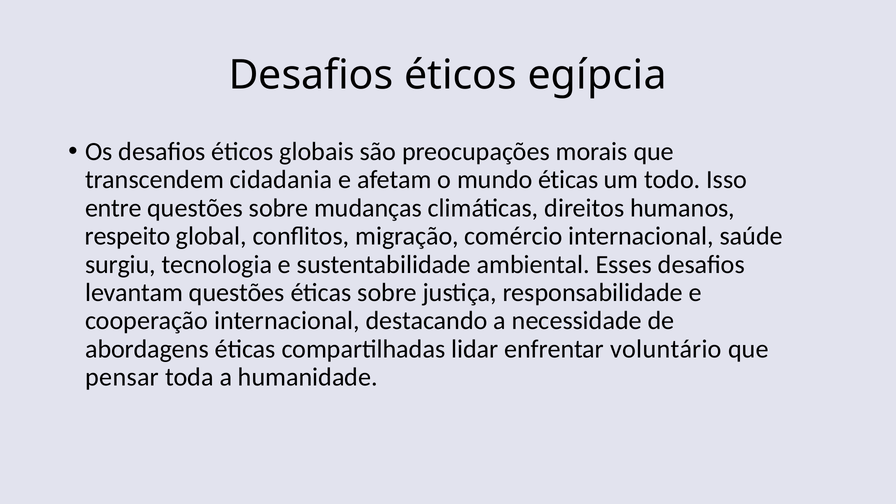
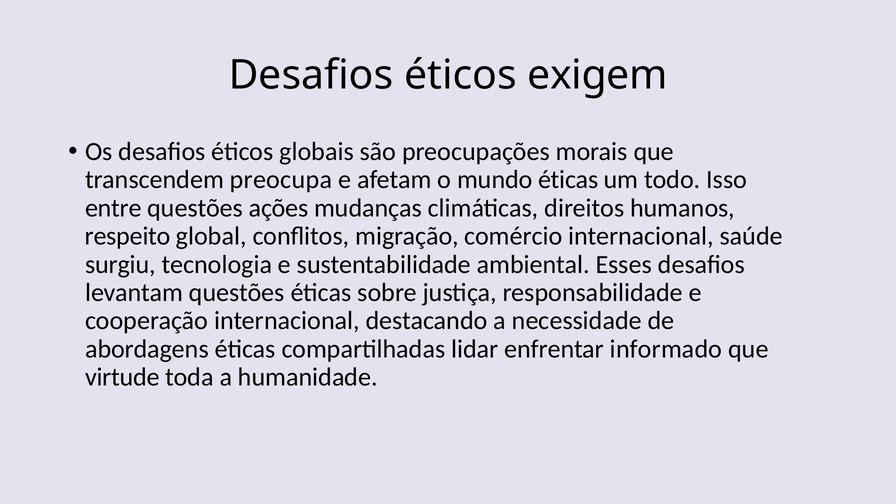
egípcia: egípcia -> exigem (597, 75)
cidadania: cidadania -> preocupa (281, 180)
questões sobre: sobre -> ações (279, 208)
voluntário: voluntário -> informado (666, 349)
pensar: pensar -> virtude (122, 377)
